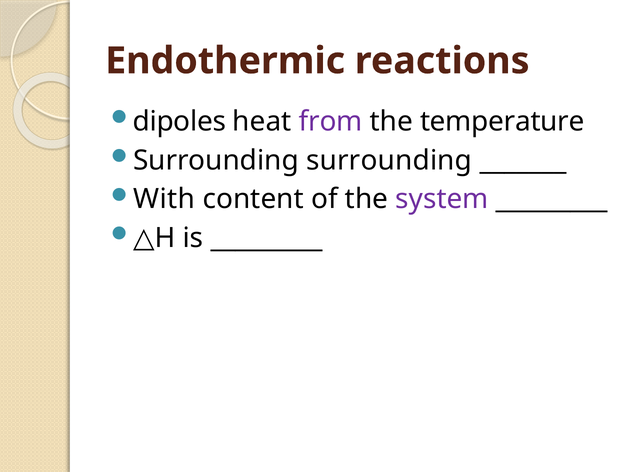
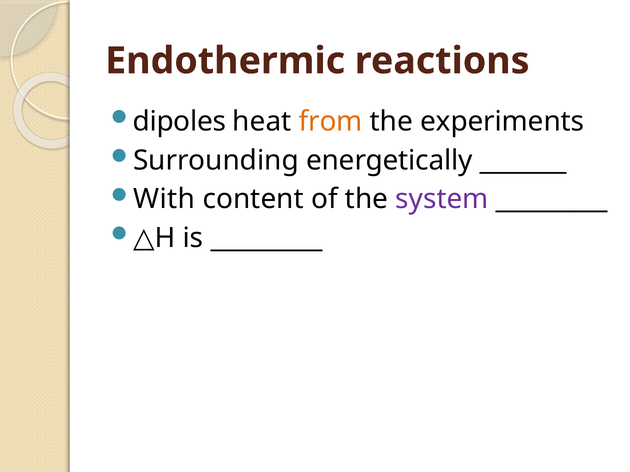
from colour: purple -> orange (331, 122)
temperature: temperature -> experiments (502, 122)
Surrounding surrounding: surrounding -> energetically (389, 160)
